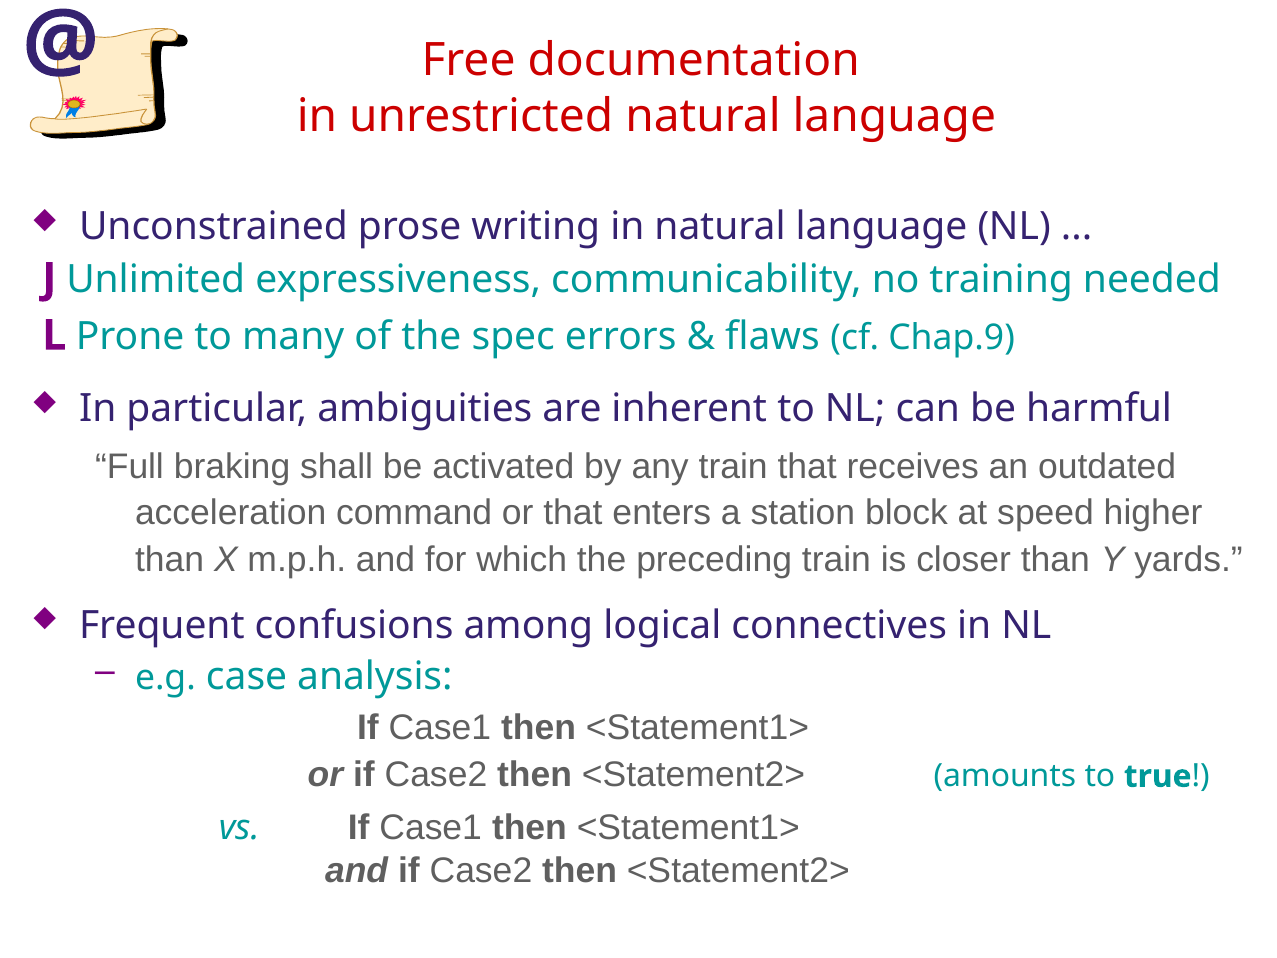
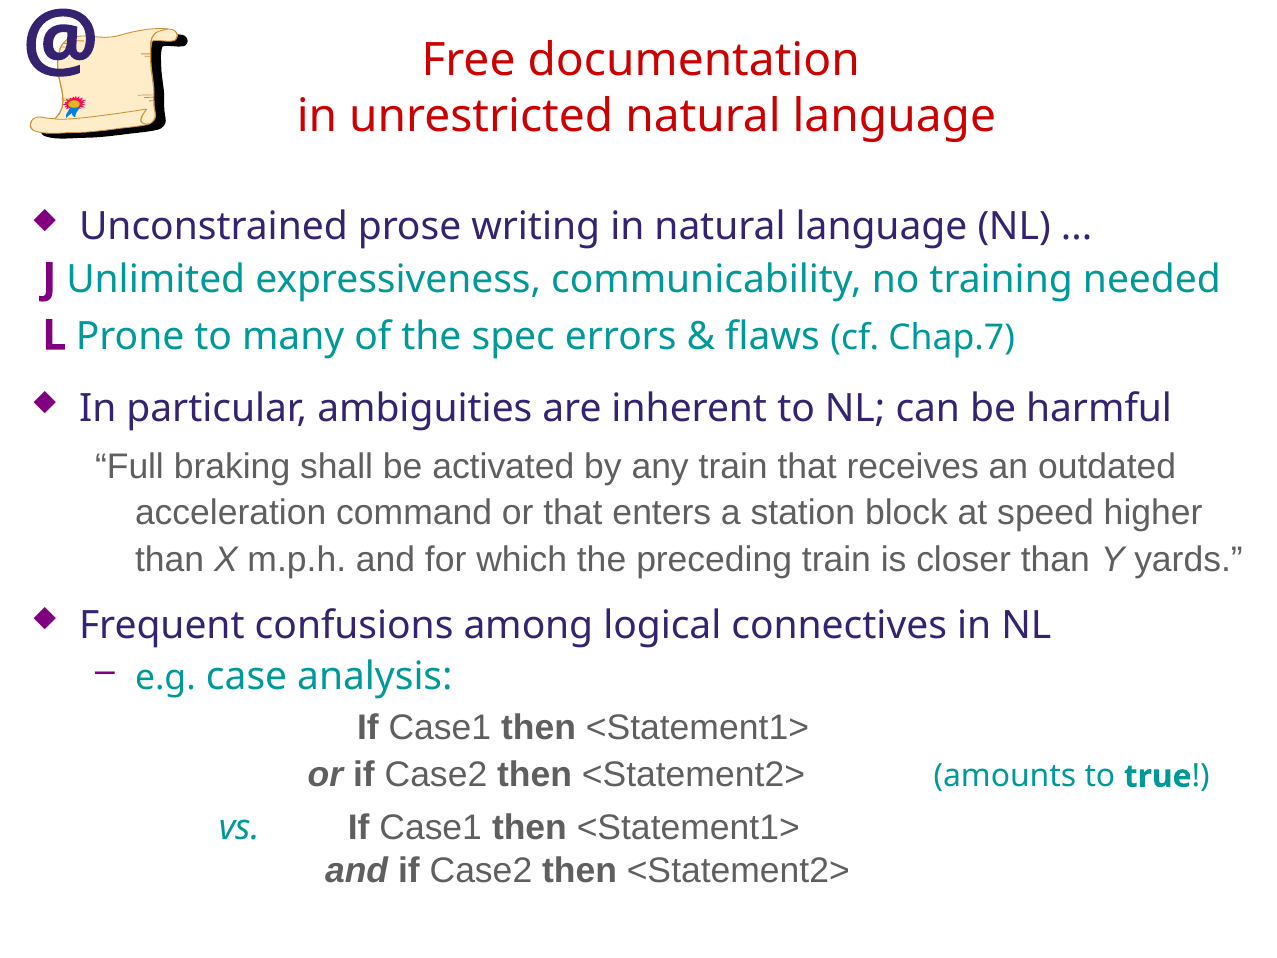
Chap.9: Chap.9 -> Chap.7 (952, 338)
